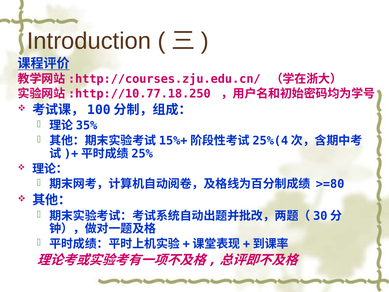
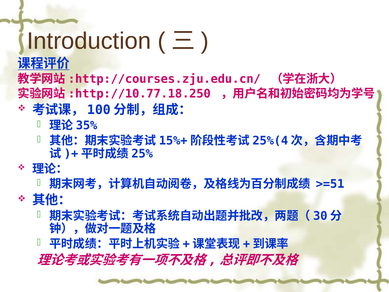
>=80: >=80 -> >=51 (330, 184)
